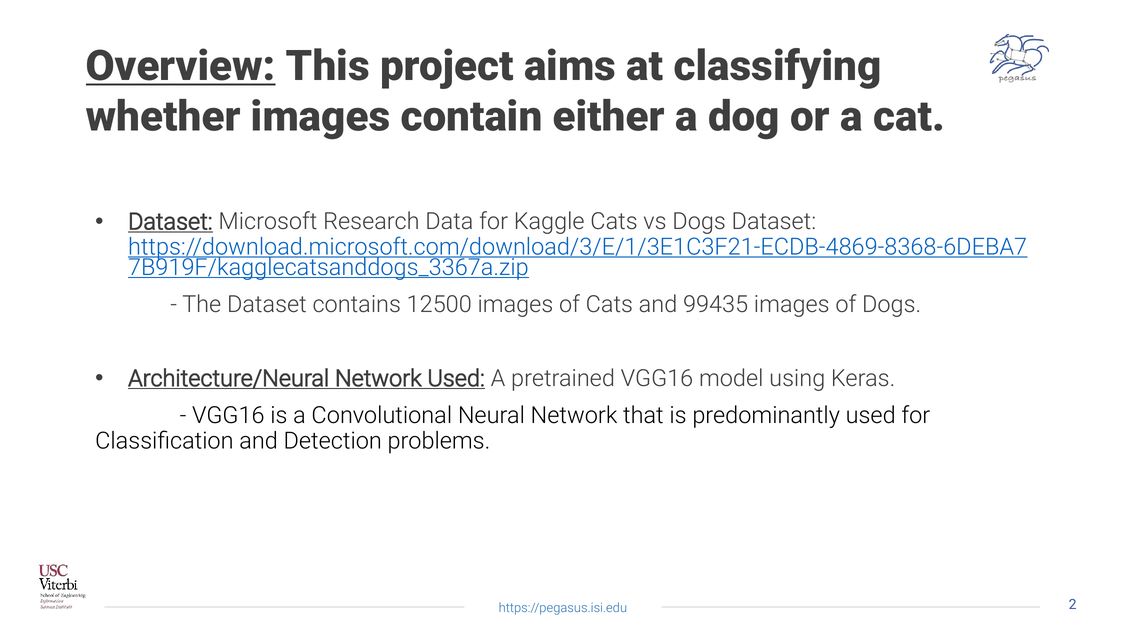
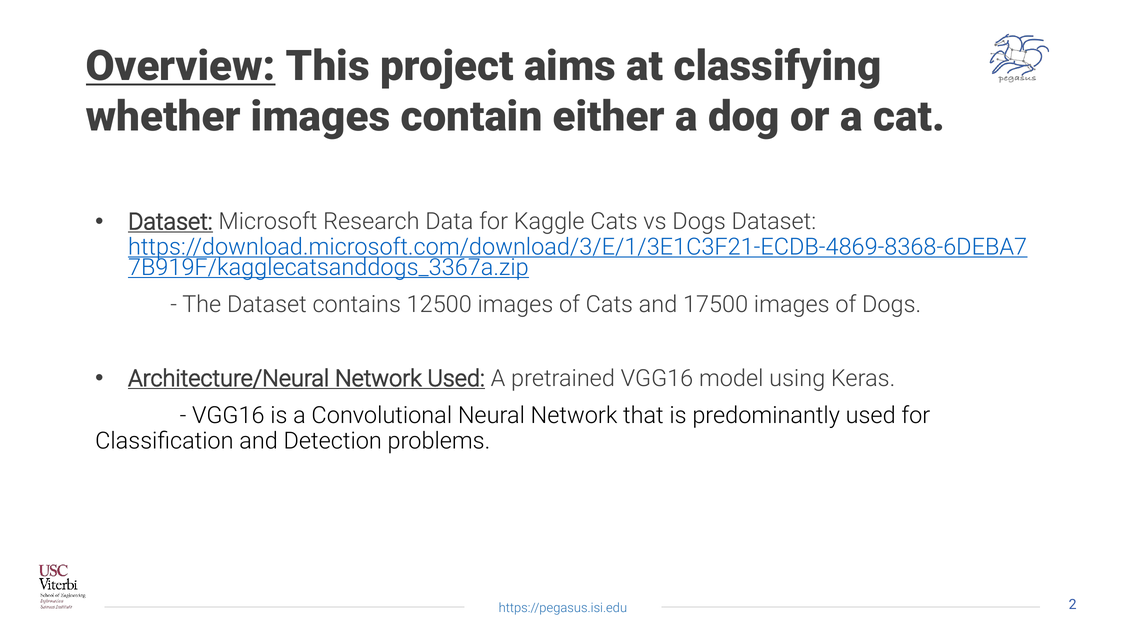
99435: 99435 -> 17500 (716, 305)
